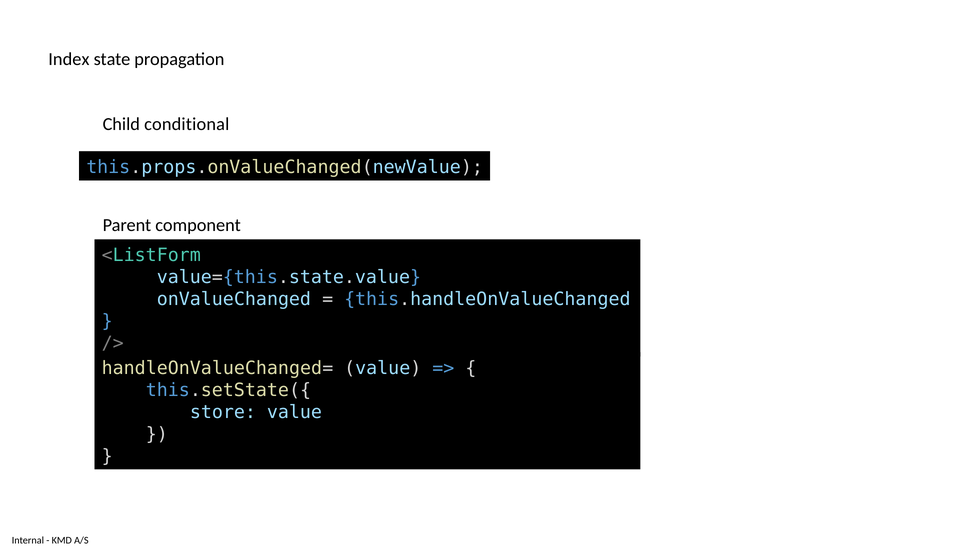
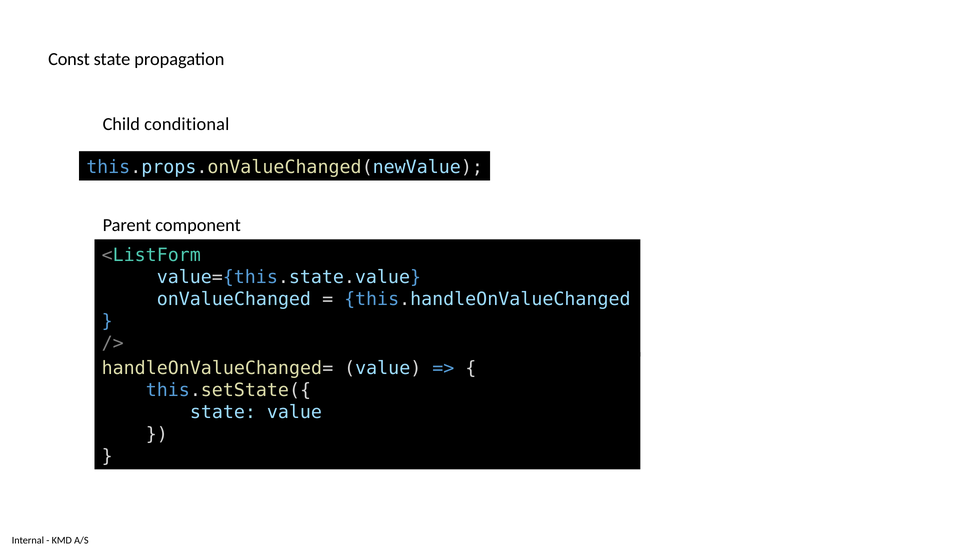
Index: Index -> Const (69, 59)
store: store -> state (223, 412)
